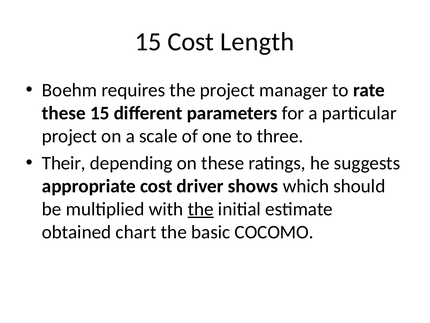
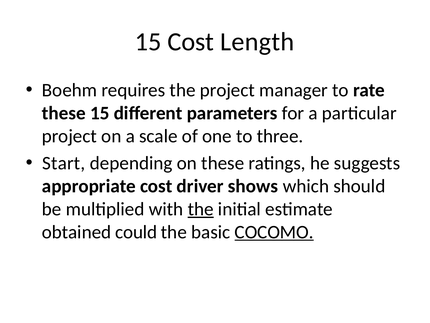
Their: Their -> Start (64, 163)
chart: chart -> could (136, 232)
COCOMO underline: none -> present (274, 232)
